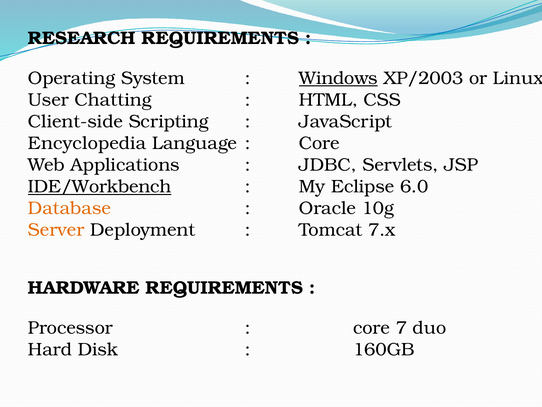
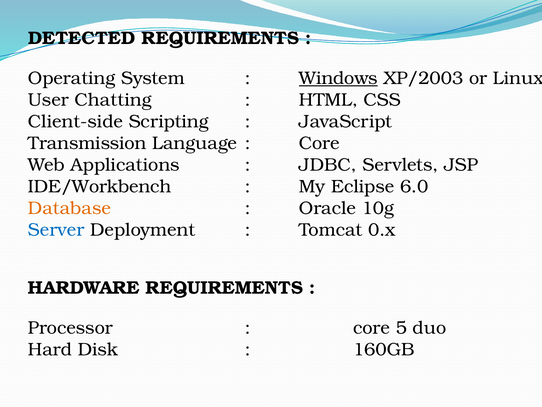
RESEARCH: RESEARCH -> DETECTED (82, 38)
Encyclopedia: Encyclopedia -> Transmission (87, 143)
IDE/Workbench underline: present -> none (100, 186)
Server colour: orange -> blue (56, 230)
7.x: 7.x -> 0.x (382, 230)
7: 7 -> 5 (401, 327)
